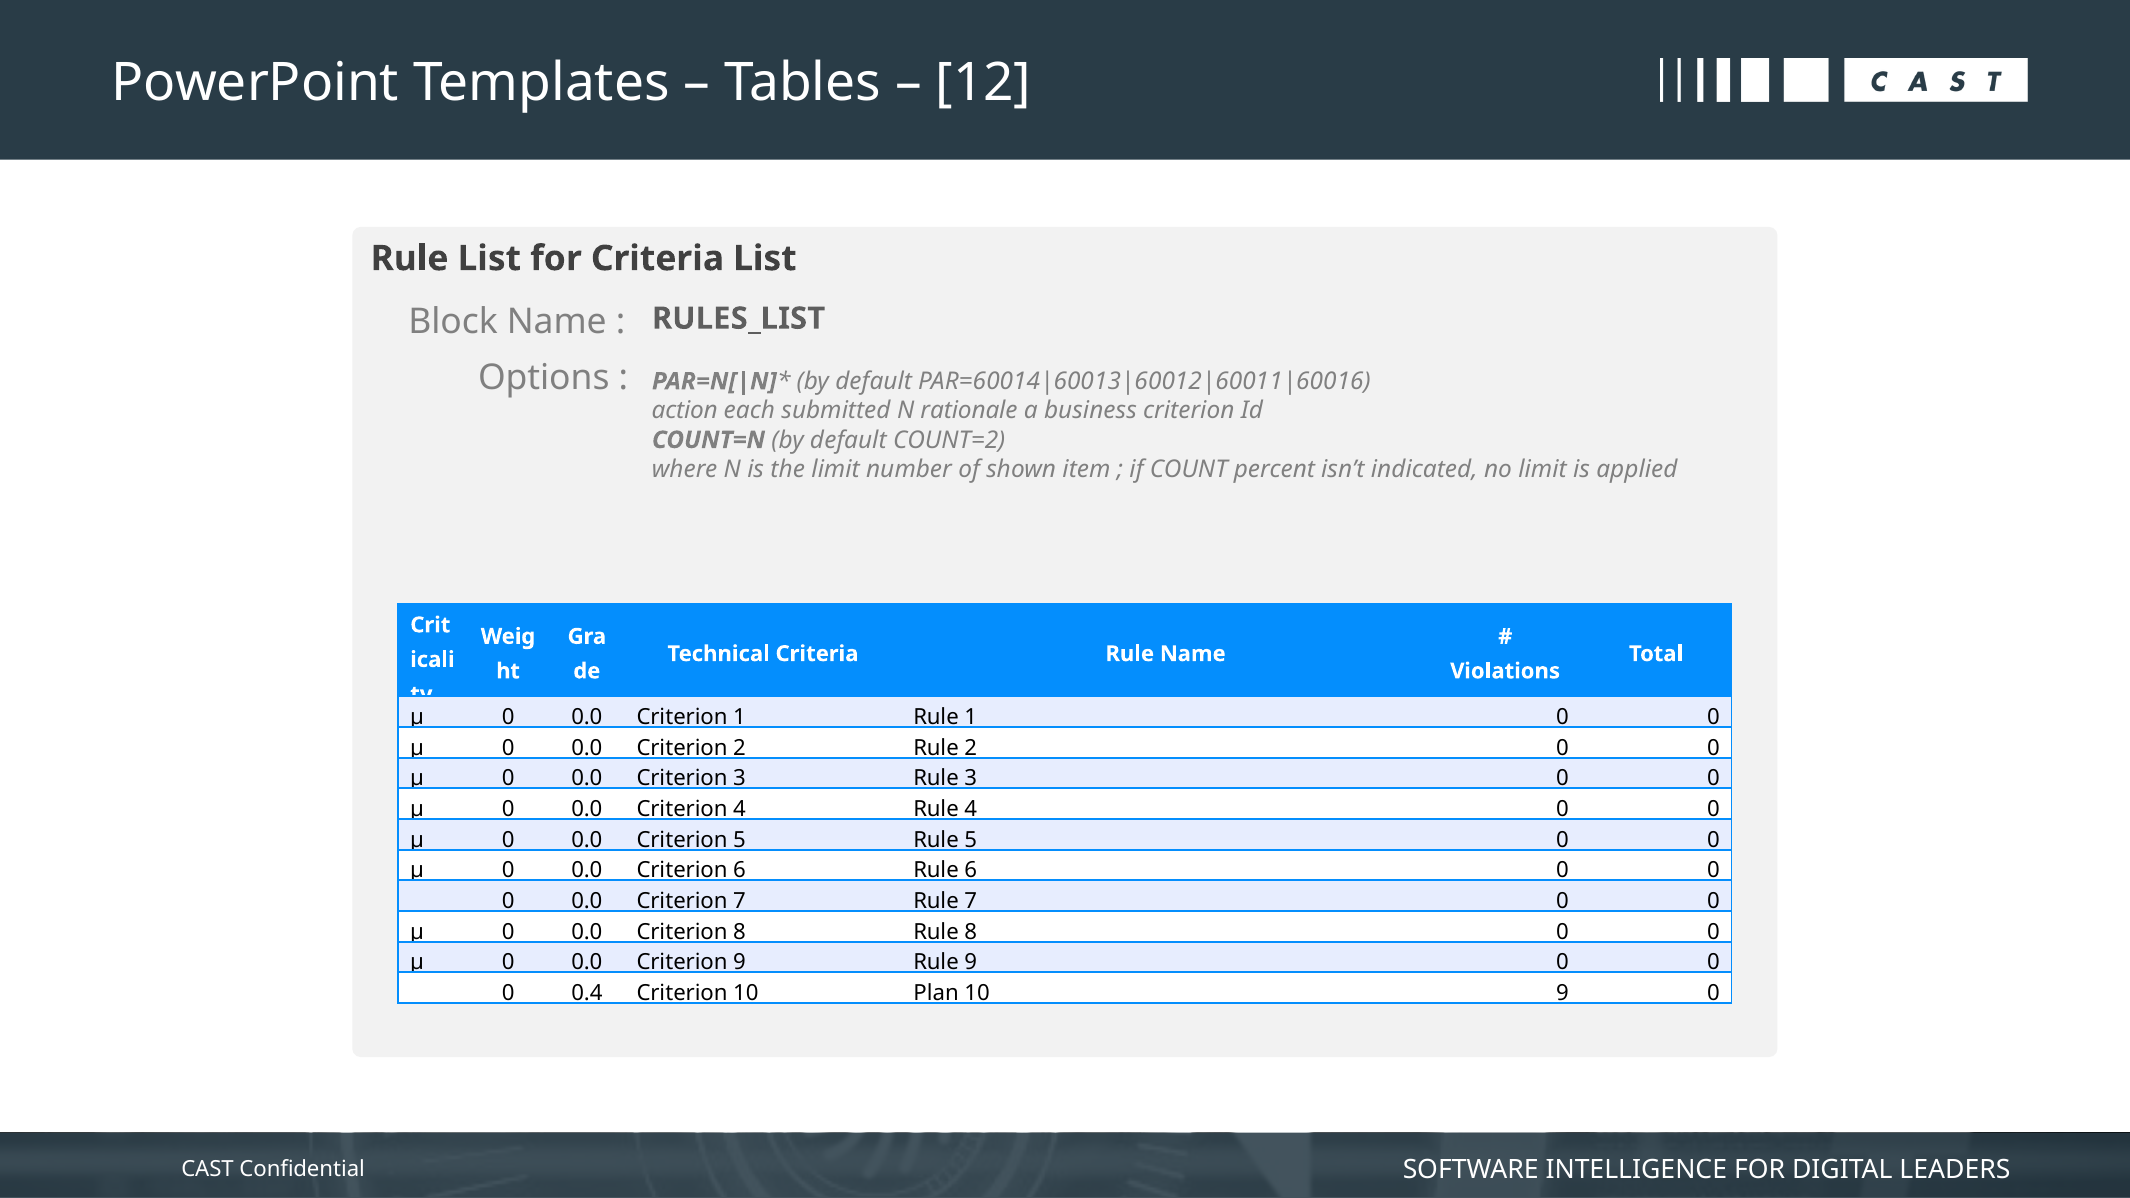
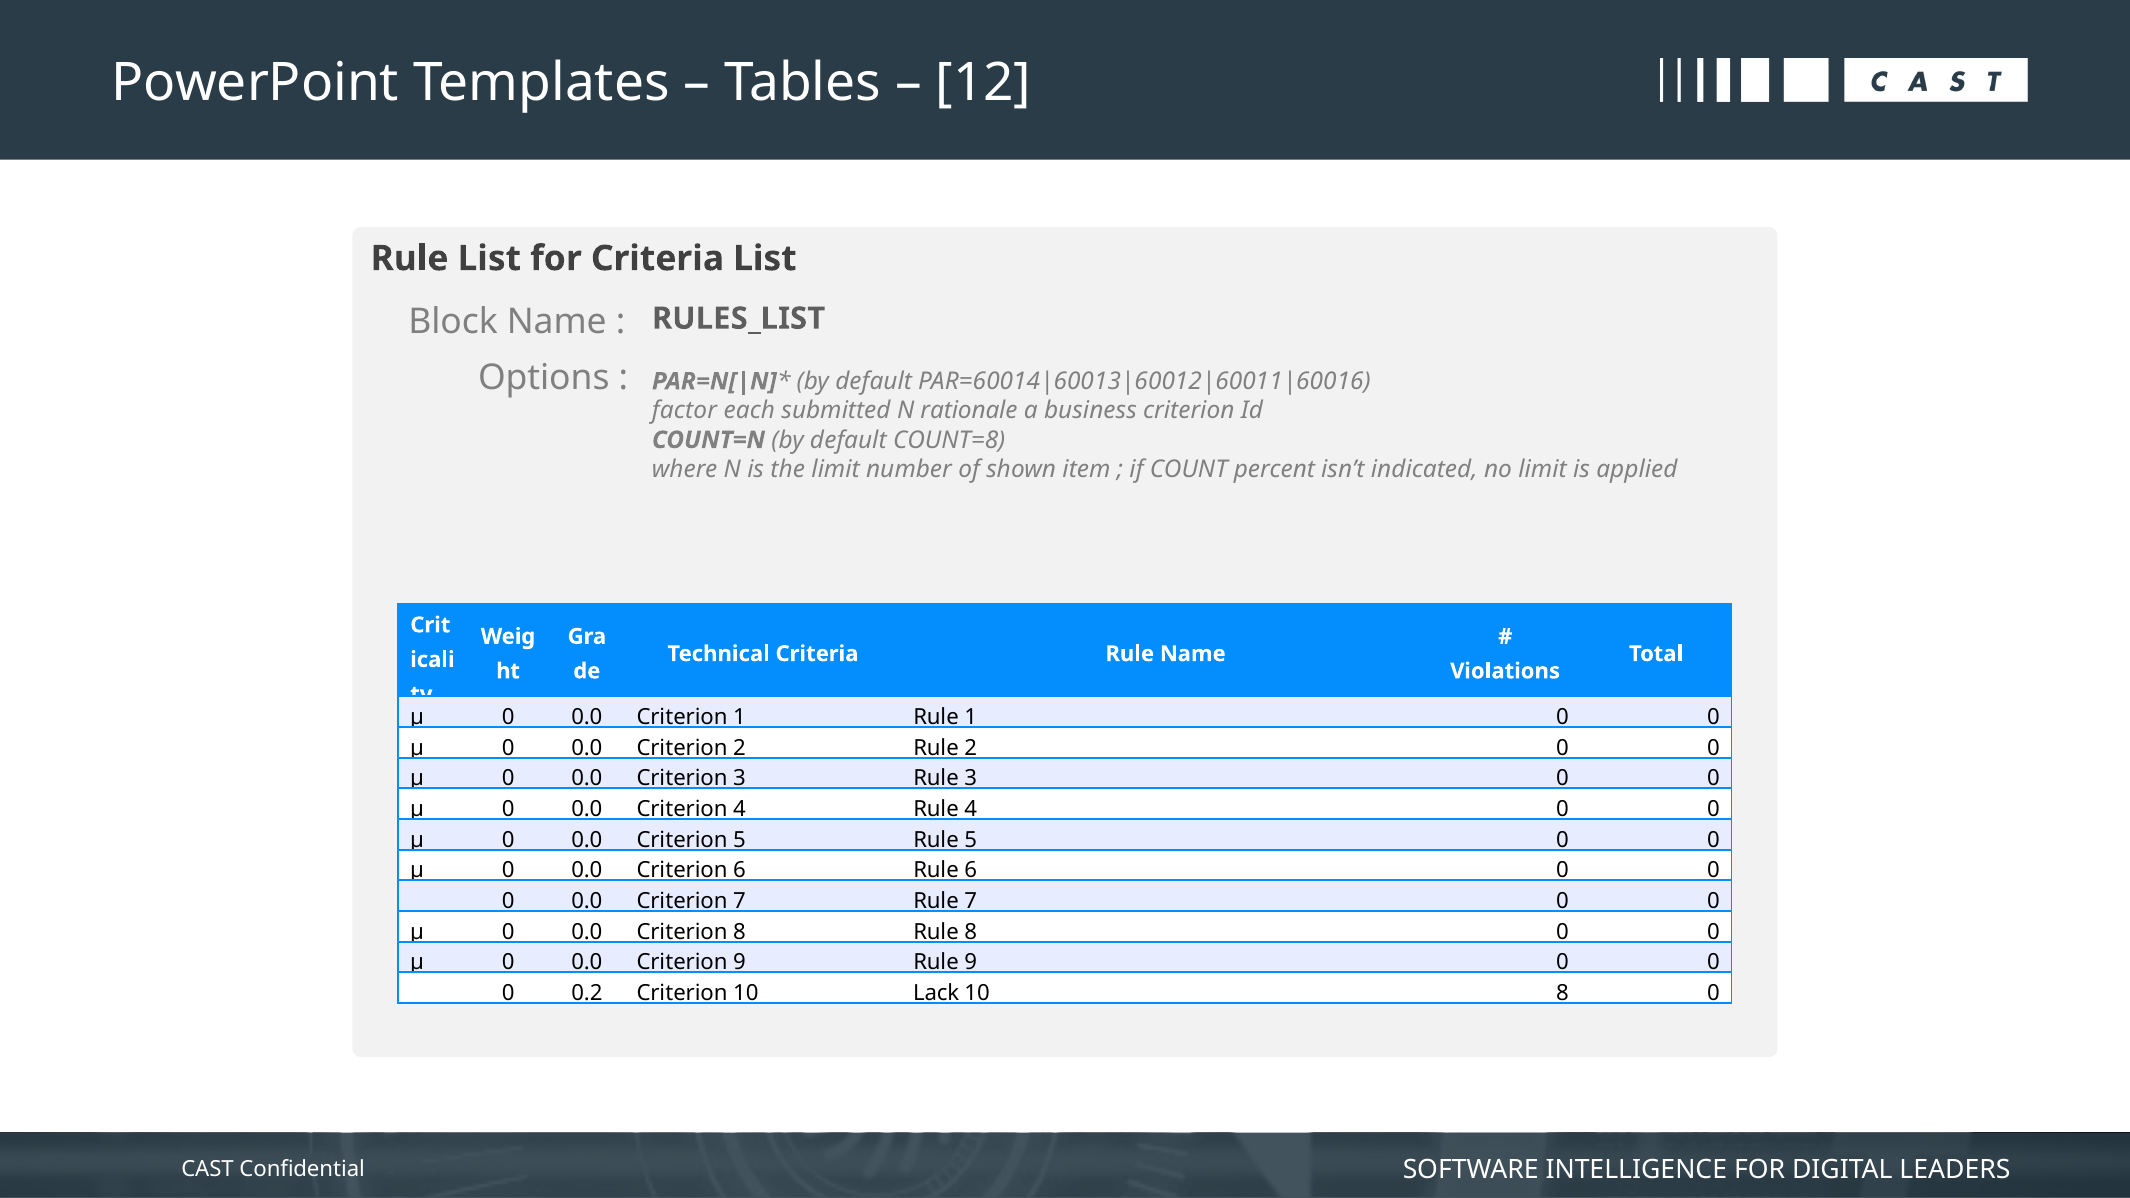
action: action -> factor (684, 411)
COUNT=2: COUNT=2 -> COUNT=8 (949, 440)
0.4: 0.4 -> 0.2 (587, 993)
Plan: Plan -> Lack (936, 993)
10 9: 9 -> 8 (1563, 993)
